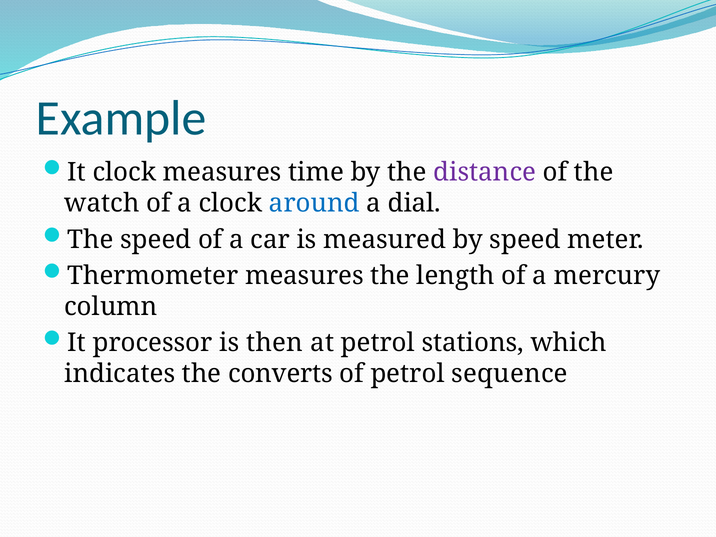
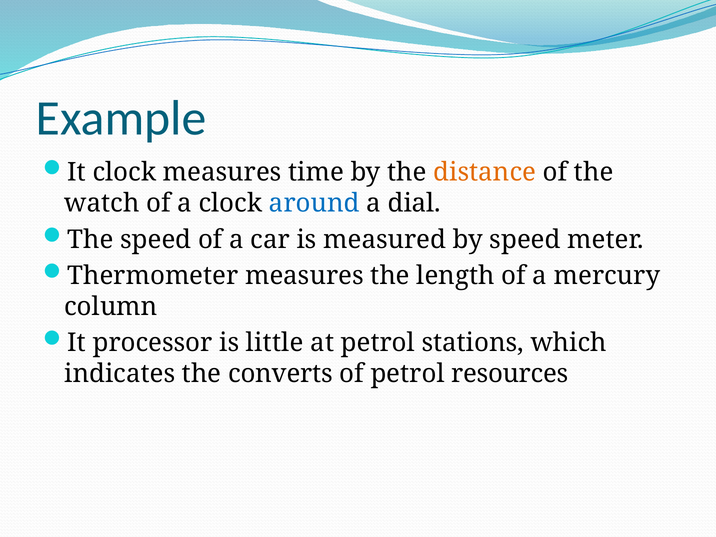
distance colour: purple -> orange (485, 172)
then: then -> little (275, 343)
sequence: sequence -> resources (510, 374)
